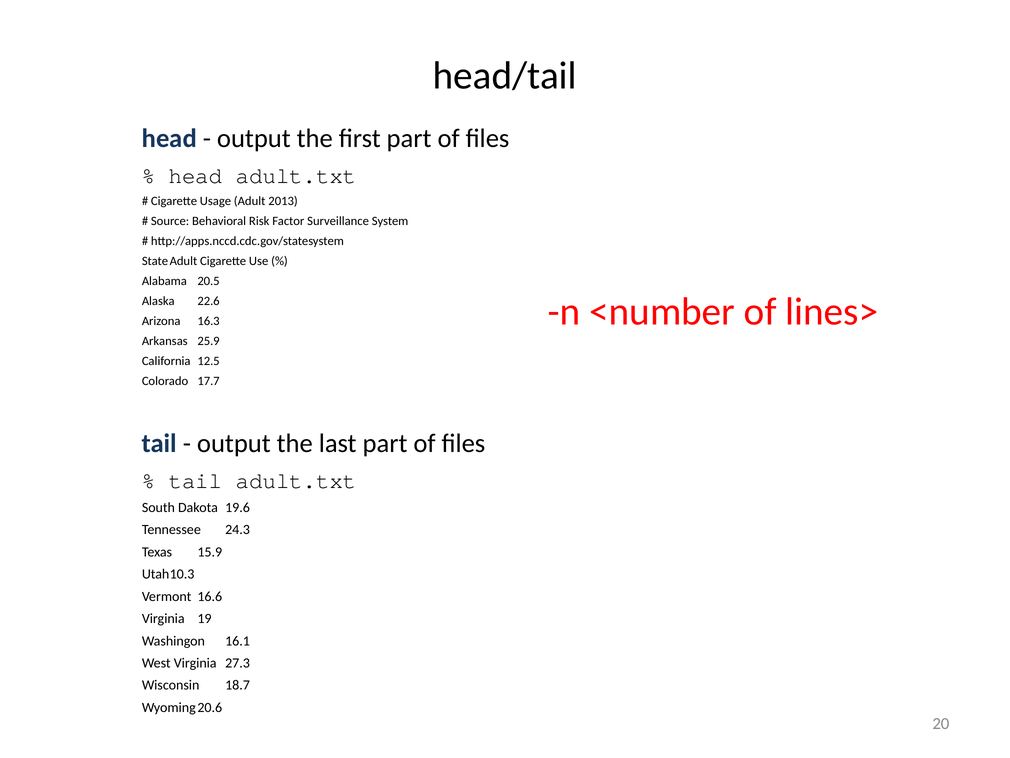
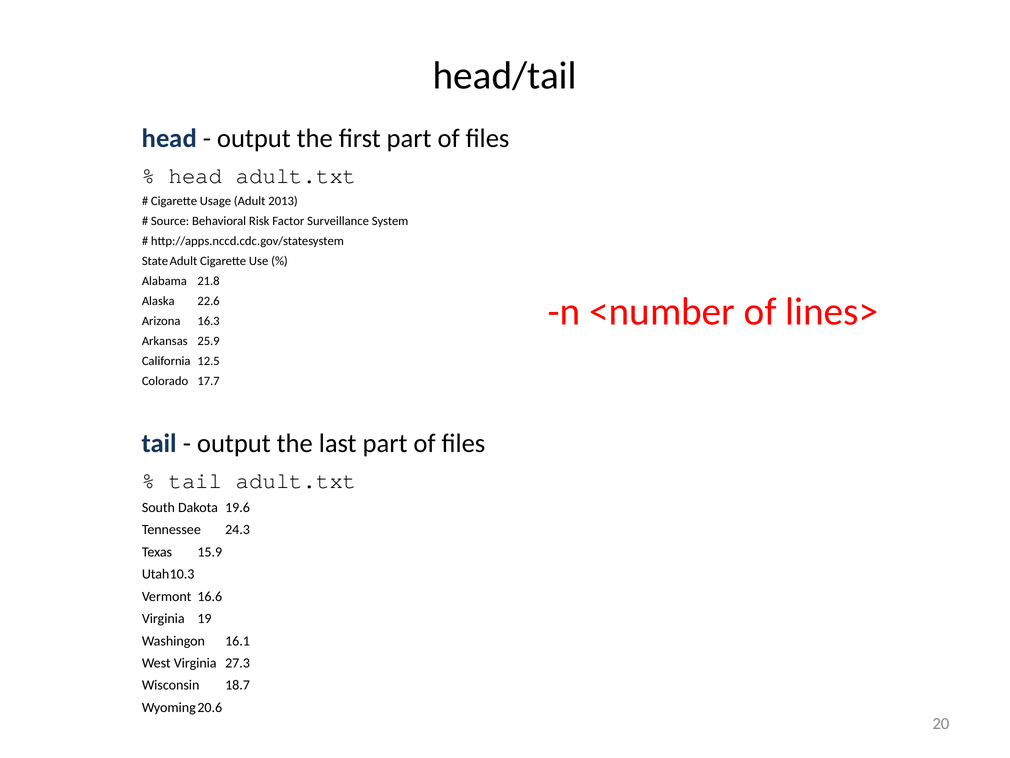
20.5: 20.5 -> 21.8 (209, 281)
